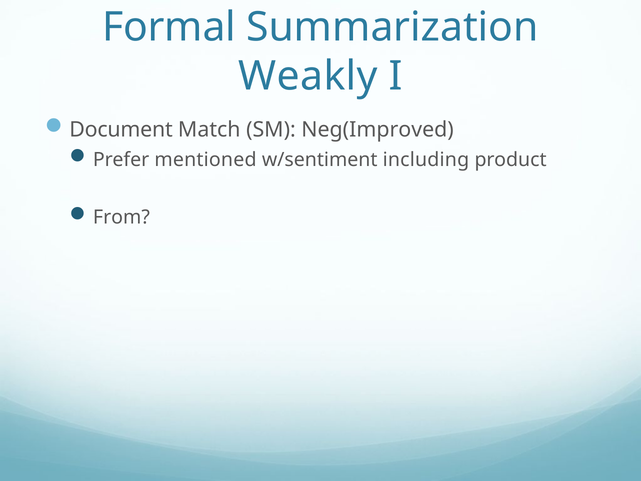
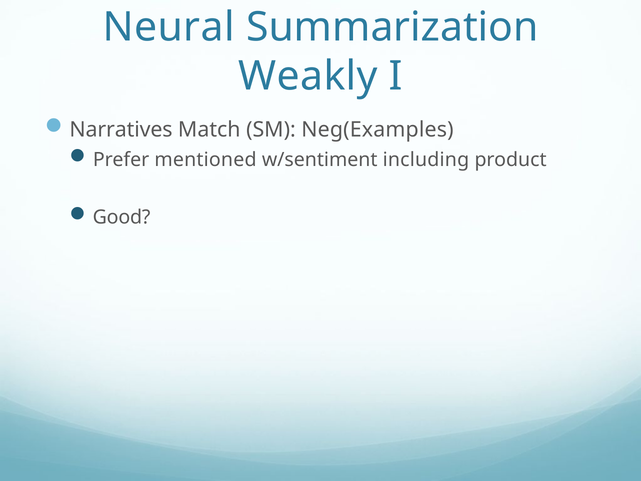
Formal: Formal -> Neural (169, 27)
Document: Document -> Narratives (121, 130)
Neg(Improved: Neg(Improved -> Neg(Examples (377, 130)
From: From -> Good (122, 217)
